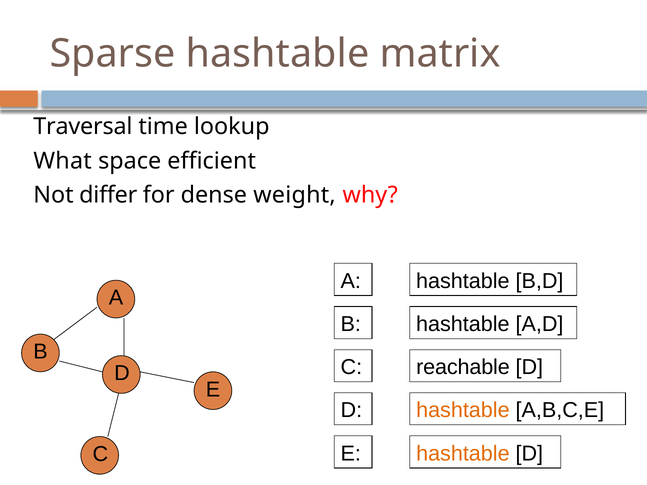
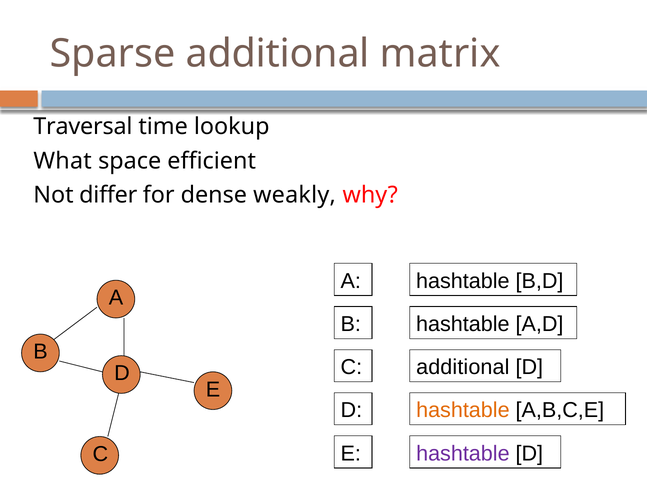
Sparse hashtable: hashtable -> additional (278, 54)
weight: weight -> weakly (295, 195)
reachable: reachable -> additional (463, 367)
hashtable colour: orange -> purple (463, 454)
